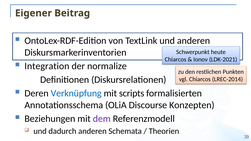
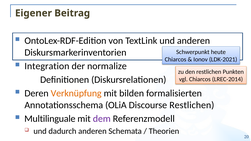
Verknüpfung colour: blue -> orange (76, 93)
scripts: scripts -> bilden (132, 93)
Discourse Konzepten: Konzepten -> Restlichen (192, 105)
Beziehungen: Beziehungen -> Multilinguale (50, 119)
